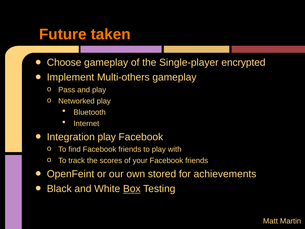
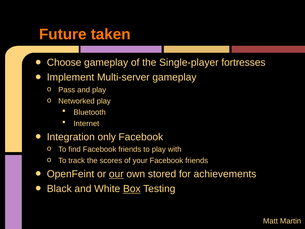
encrypted: encrypted -> fortresses (243, 63)
Multi-others: Multi-others -> Multi-server (123, 77)
Integration play: play -> only (107, 137)
our underline: none -> present (116, 174)
